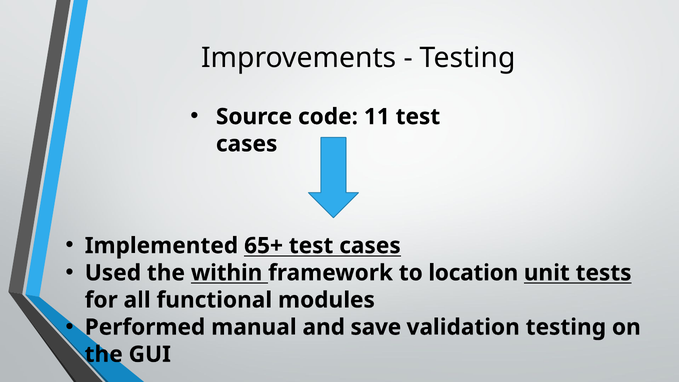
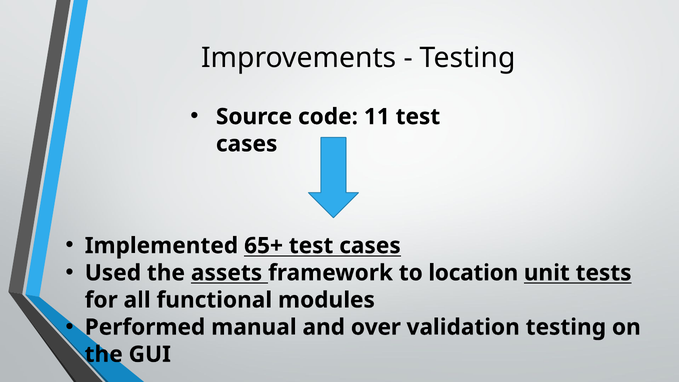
within: within -> assets (227, 273)
save: save -> over (376, 327)
